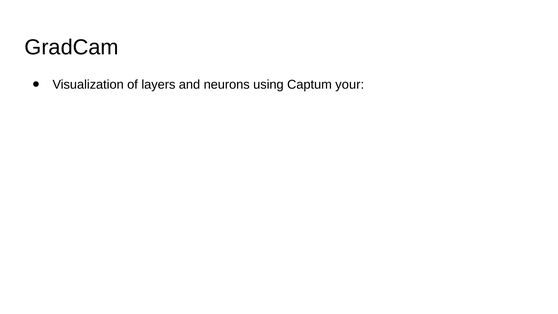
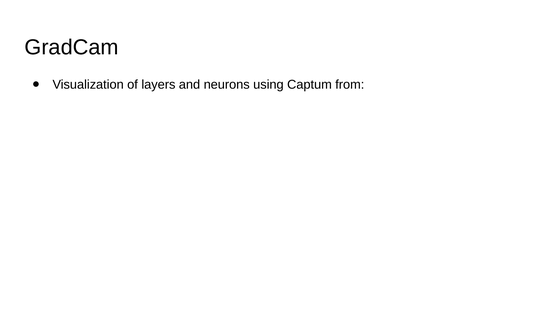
your: your -> from (350, 84)
